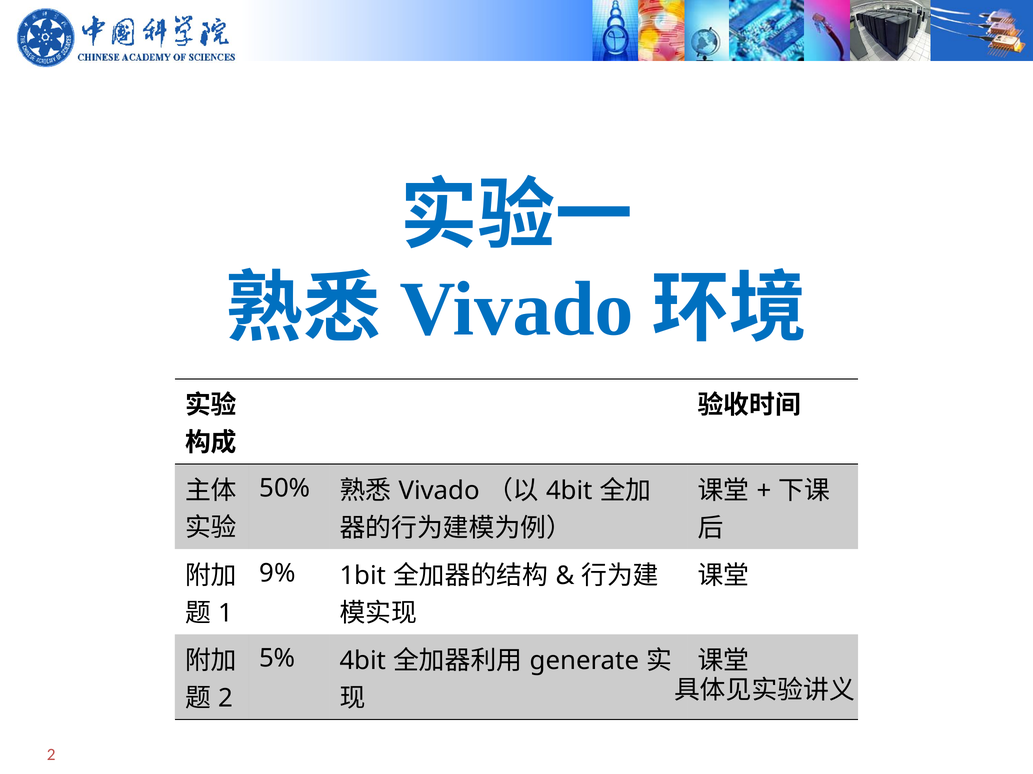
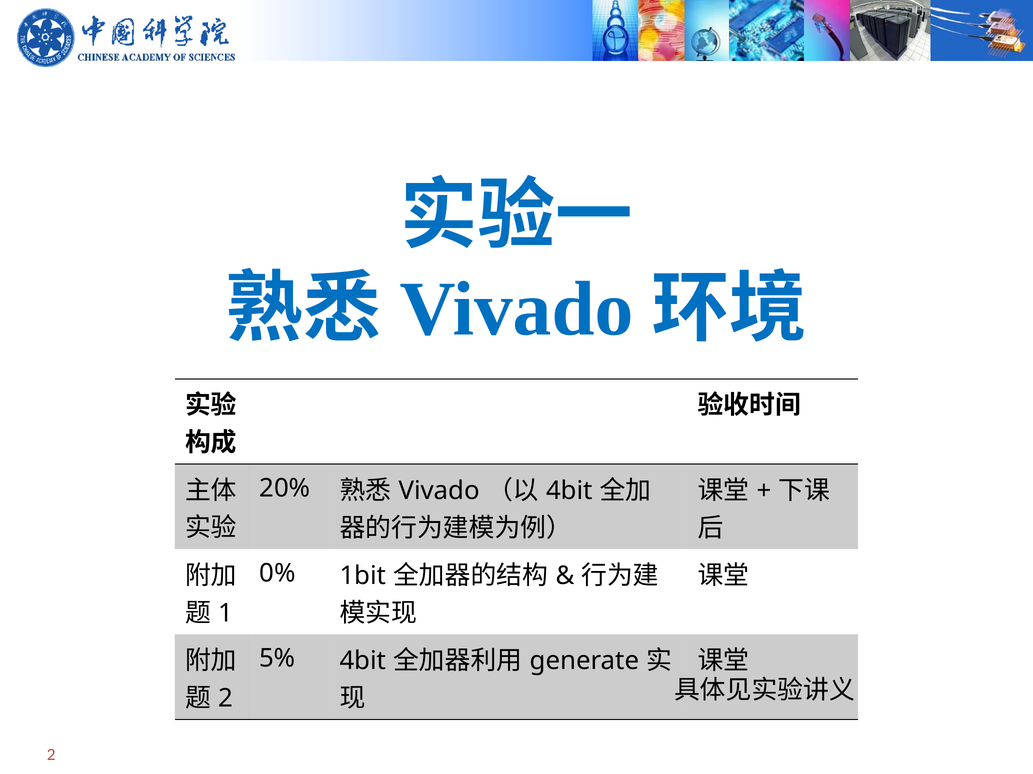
50%: 50% -> 20% (285, 489)
9%: 9% -> 0% (277, 574)
